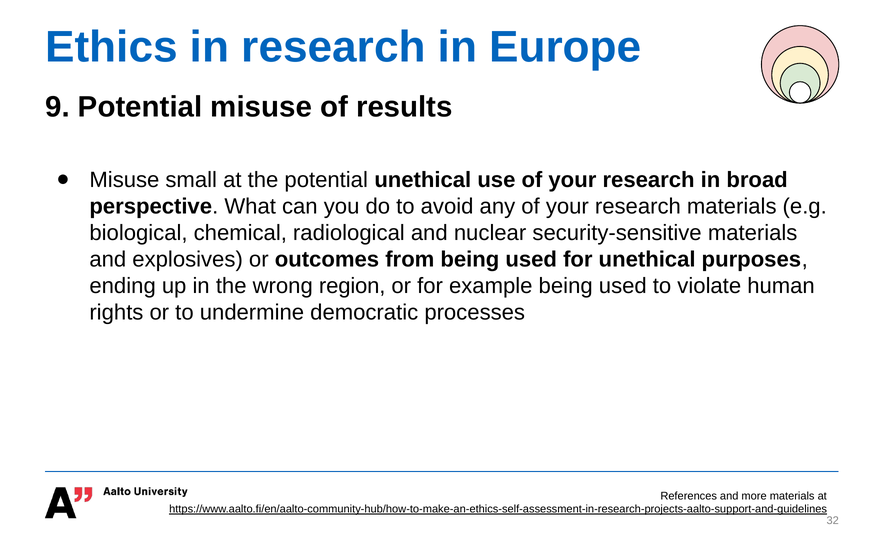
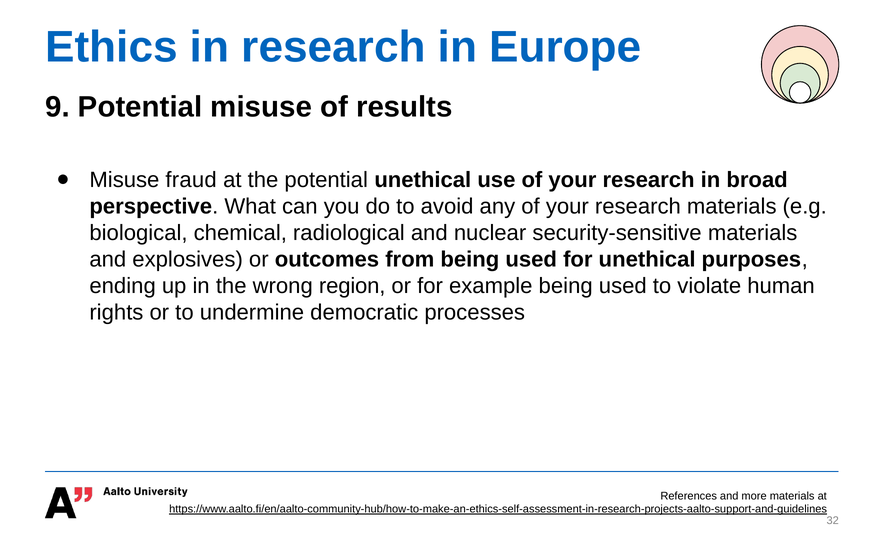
small: small -> fraud (191, 180)
